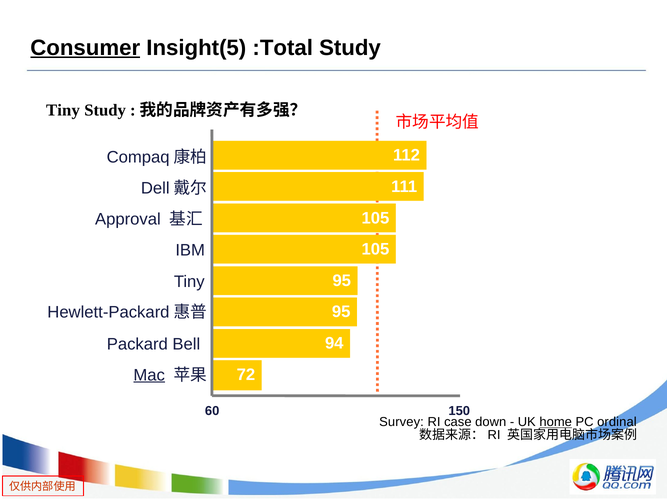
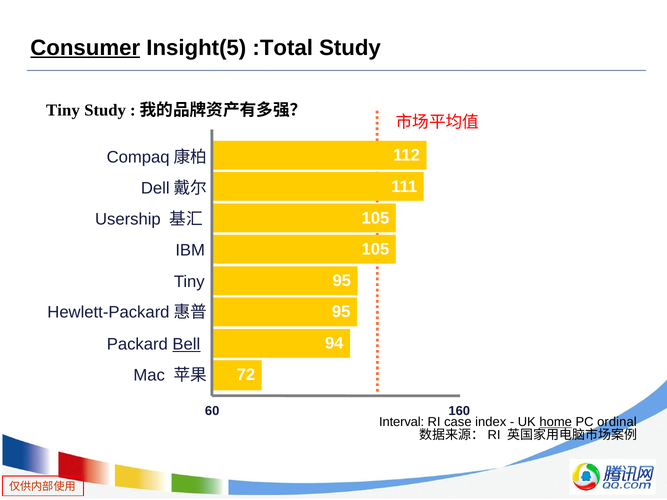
Approval: Approval -> Usership (128, 219)
Bell underline: none -> present (186, 344)
Mac underline: present -> none (149, 375)
150: 150 -> 160 (459, 411)
Survey: Survey -> Interval (402, 422)
down: down -> index (491, 422)
